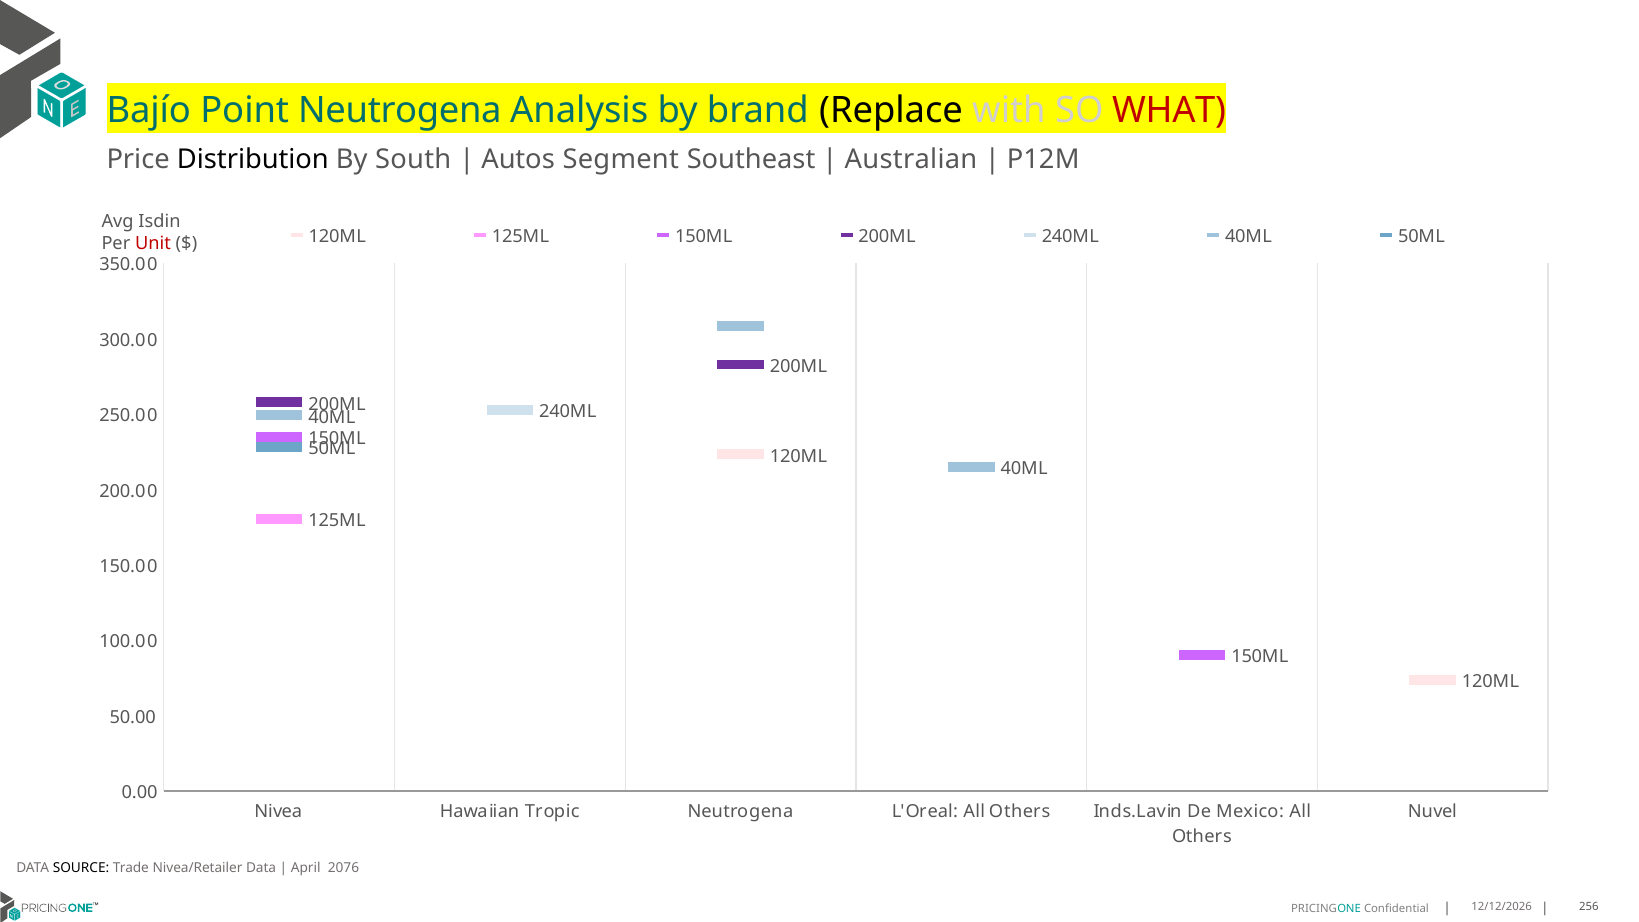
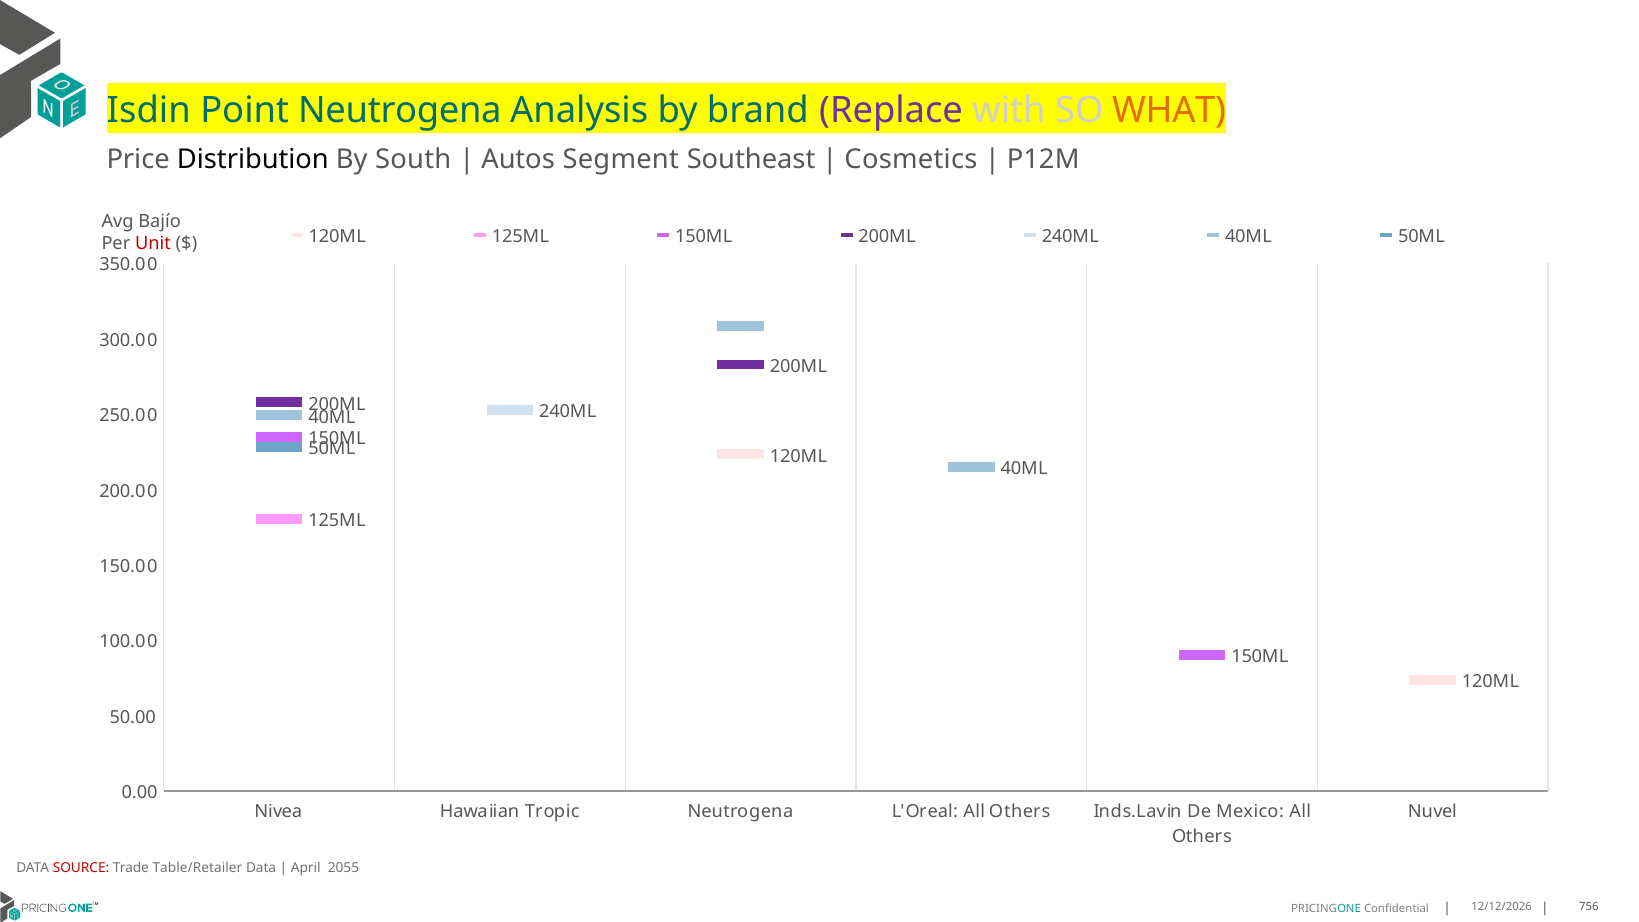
Bajío: Bajío -> Isdin (149, 110)
Replace colour: black -> purple (891, 110)
WHAT colour: red -> orange (1169, 110)
Australian: Australian -> Cosmetics (911, 160)
Isdin: Isdin -> Bajío (160, 221)
SOURCE colour: black -> red (81, 868)
Nivea/Retailer: Nivea/Retailer -> Table/Retailer (197, 868)
2076: 2076 -> 2055 (343, 868)
256: 256 -> 756 (1589, 906)
